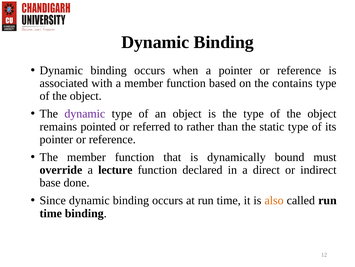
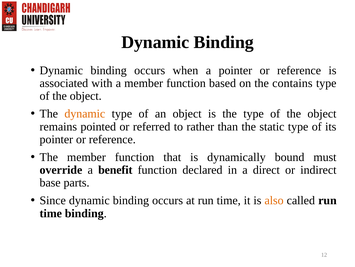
dynamic colour: purple -> orange (85, 113)
lecture: lecture -> benefit (115, 170)
done: done -> parts (77, 182)
